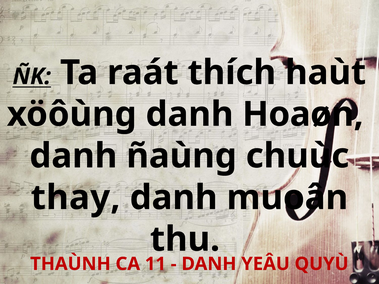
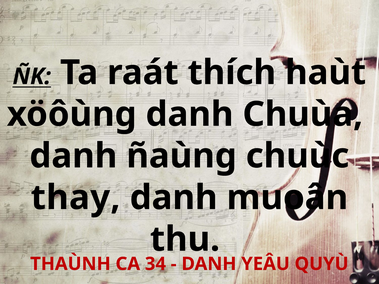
Hoaøn: Hoaøn -> Chuùa (303, 114)
11: 11 -> 34 (155, 264)
